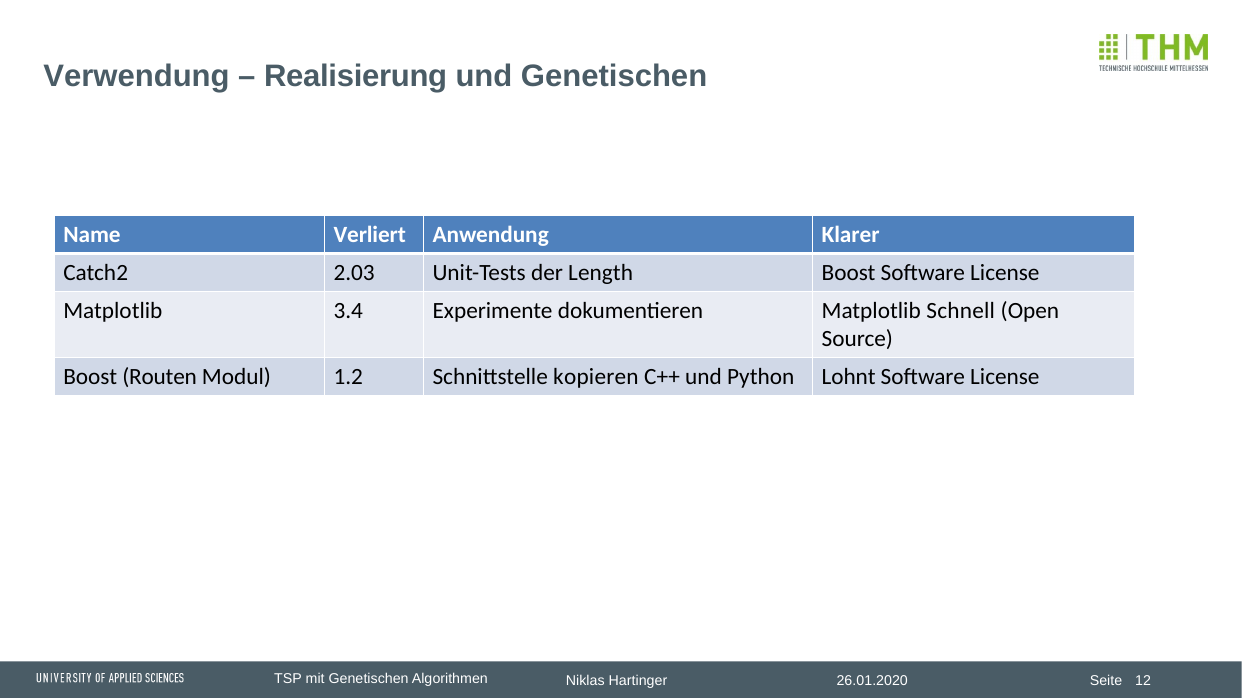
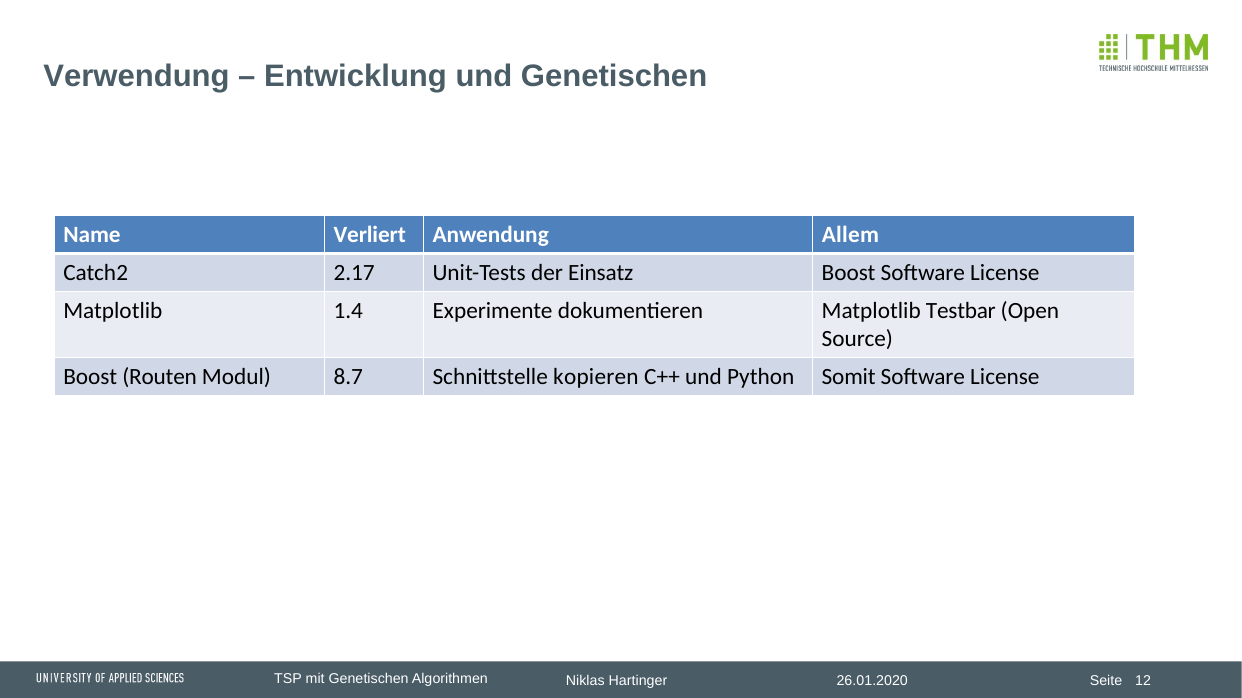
Realisierung: Realisierung -> Entwicklung (355, 76)
Klarer: Klarer -> Allem (850, 235)
2.03: 2.03 -> 2.17 (354, 273)
Length: Length -> Einsatz (601, 273)
3.4: 3.4 -> 1.4 (348, 311)
Schnell: Schnell -> Testbar (961, 311)
1.2: 1.2 -> 8.7 (348, 377)
Lohnt: Lohnt -> Somit (849, 377)
